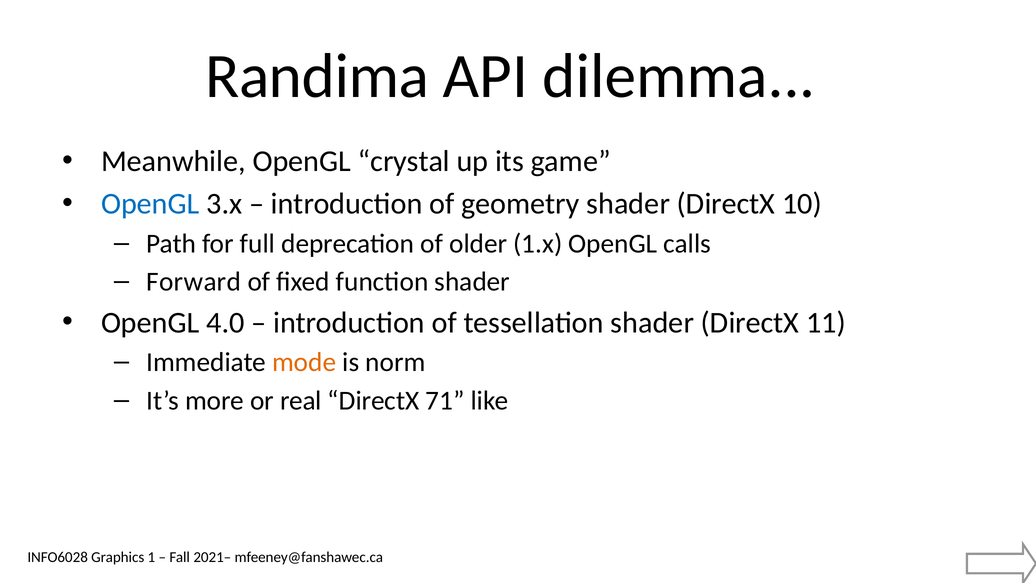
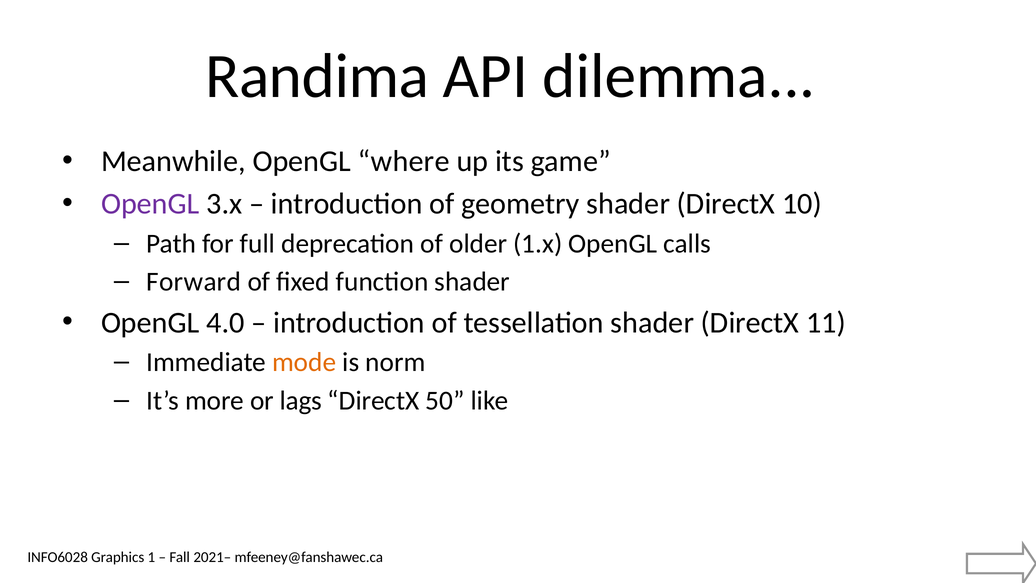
crystal: crystal -> where (404, 161)
OpenGL colour: blue -> purple (150, 204)
real: real -> lags (301, 400)
71: 71 -> 50 (445, 400)
